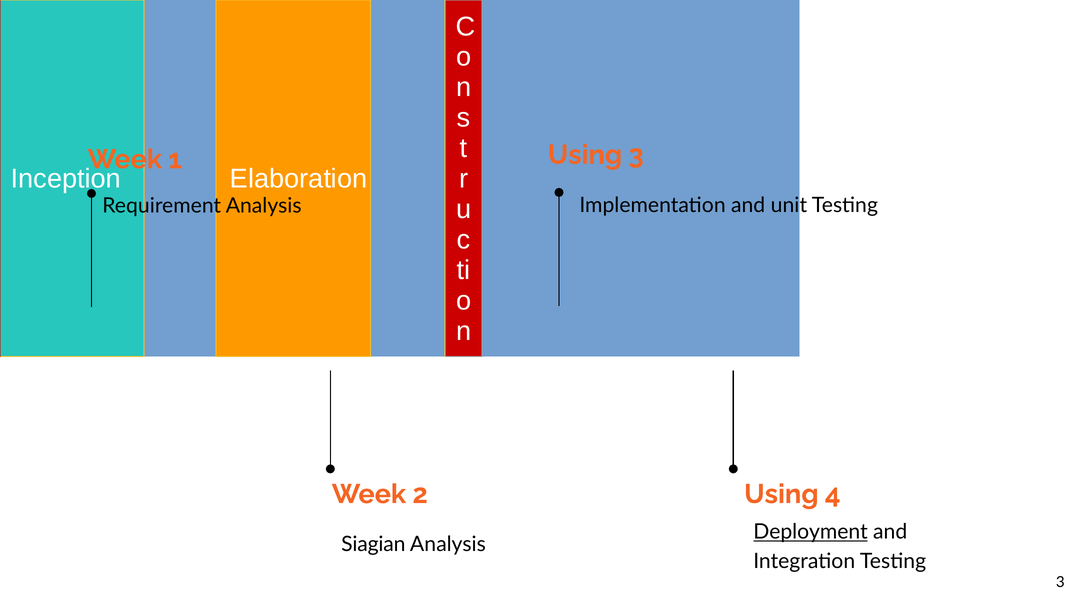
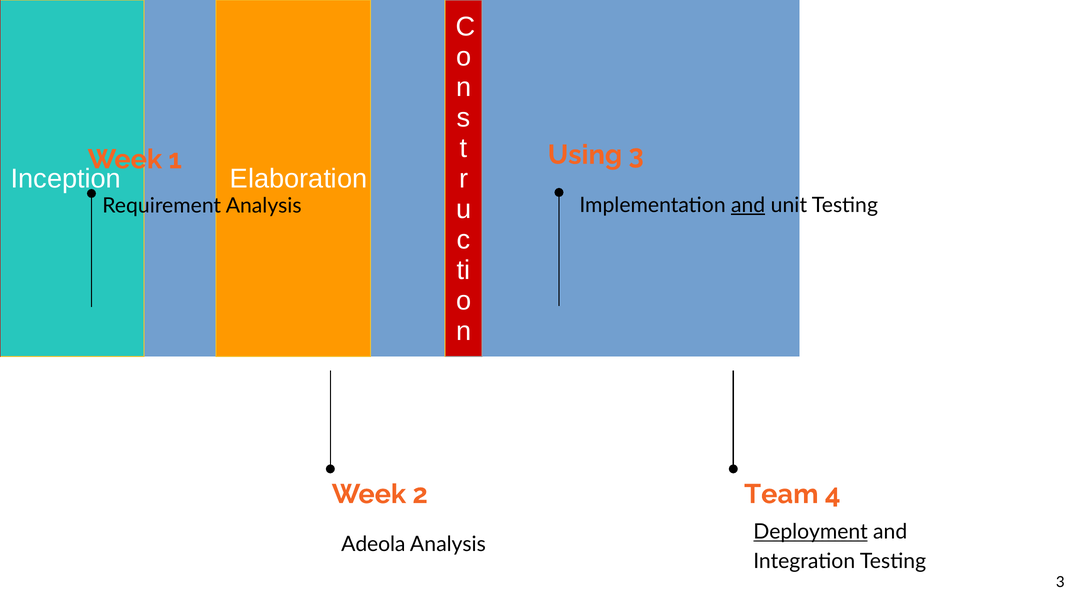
and underline: none -> present (748, 205)
Using: Using -> Team (781, 494)
Siagian: Siagian -> Adeola (373, 544)
